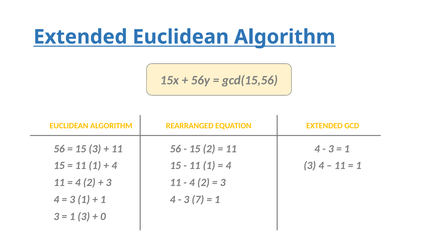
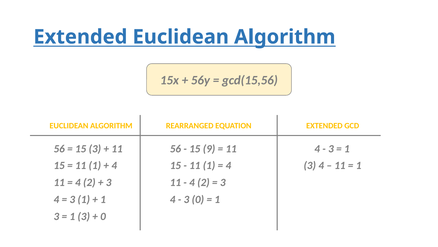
15 2: 2 -> 9 (209, 149)
3 7: 7 -> 0 (198, 199)
